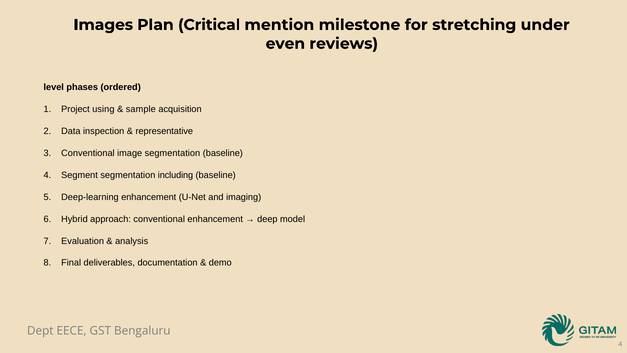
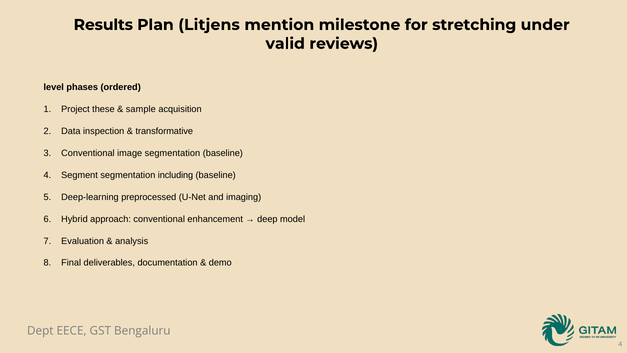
Images: Images -> Results (103, 25)
Critical: Critical -> Litjens (209, 25)
even: even -> valid (285, 44)
using: using -> these (103, 109)
representative: representative -> transformative (164, 131)
Deep-learning enhancement: enhancement -> preprocessed (149, 197)
